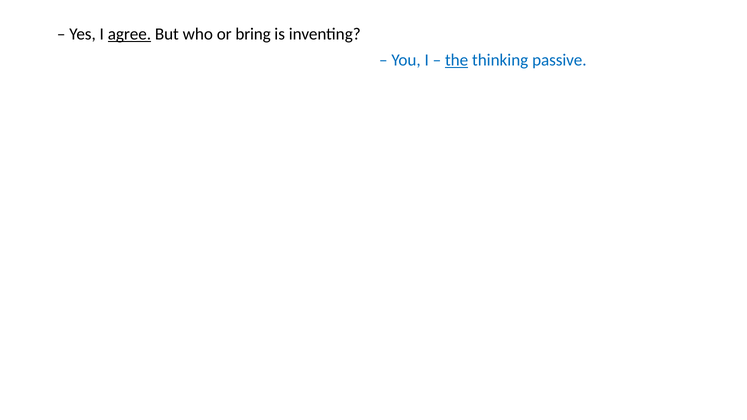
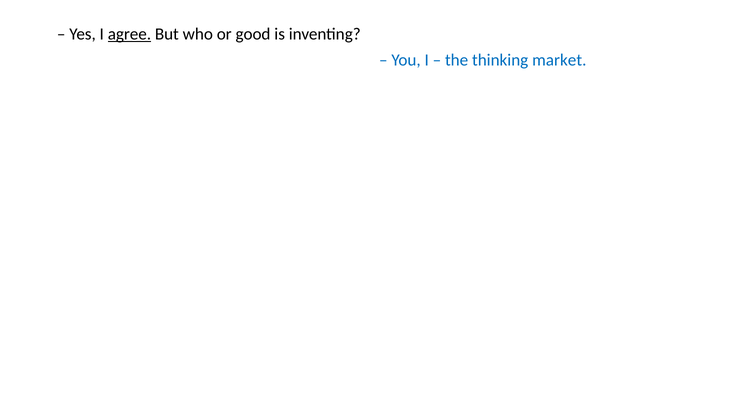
bring: bring -> good (253, 34)
the underline: present -> none (457, 60)
passive: passive -> market (559, 60)
